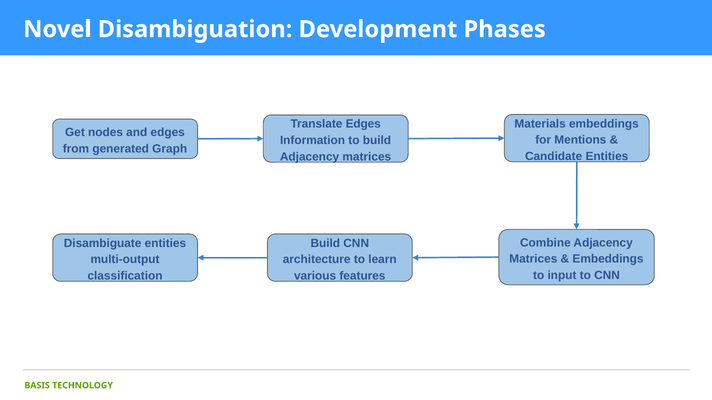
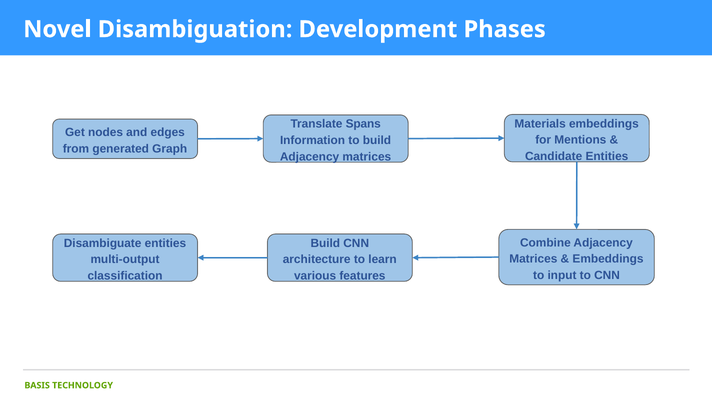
Translate Edges: Edges -> Spans (363, 124)
